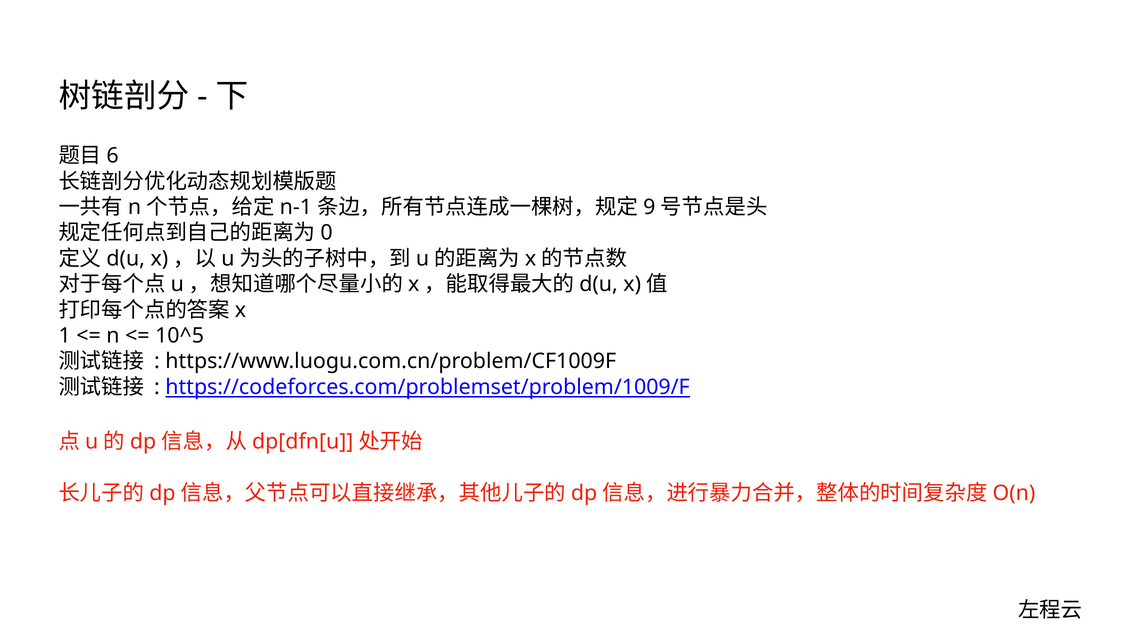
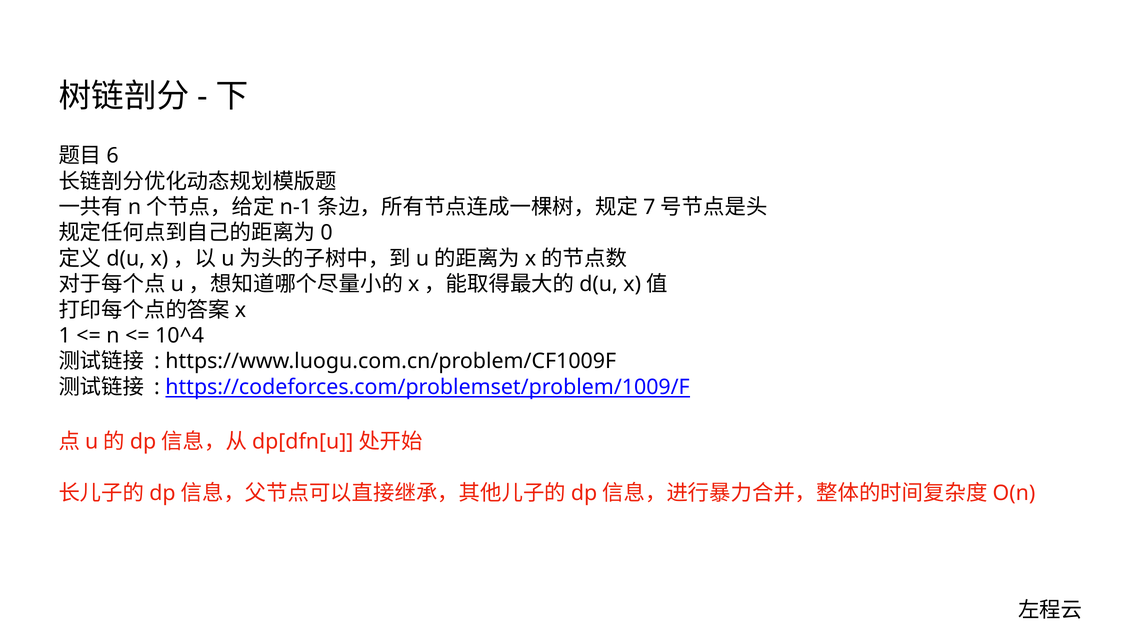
9: 9 -> 7 (649, 207)
10^5: 10^5 -> 10^4 (180, 336)
